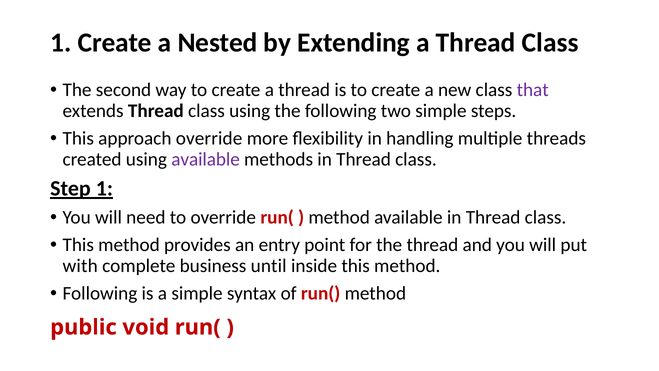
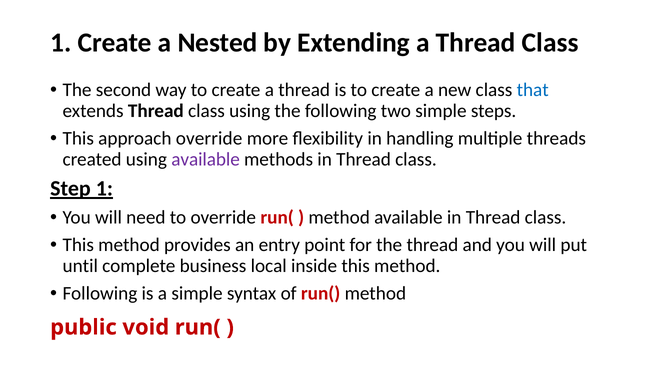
that colour: purple -> blue (533, 90)
with: with -> until (80, 266)
until: until -> local (269, 266)
